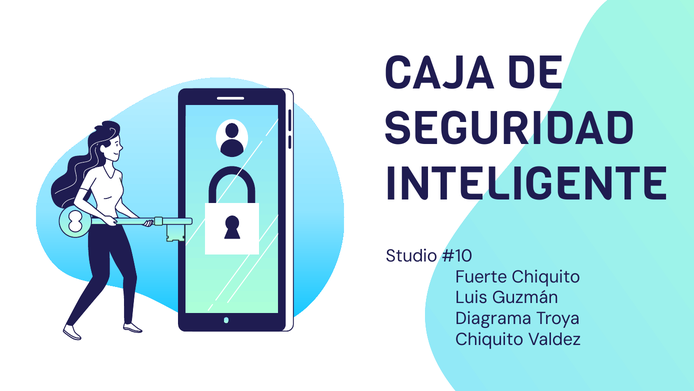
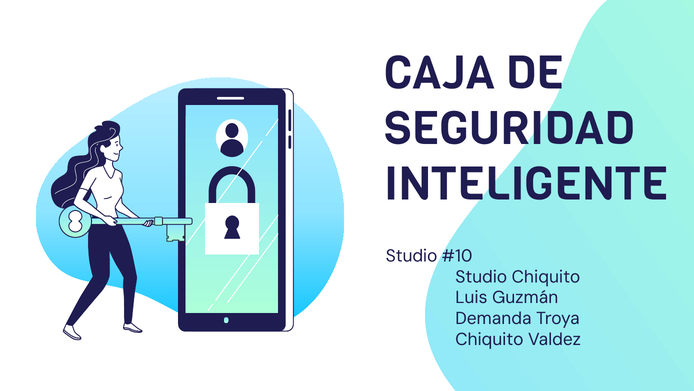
Fuerte: Fuerte -> Studio (481, 276)
Diagrama: Diagrama -> Demanda (493, 318)
